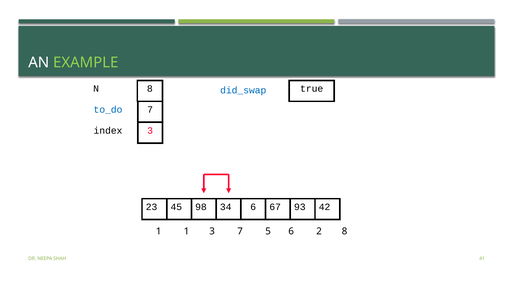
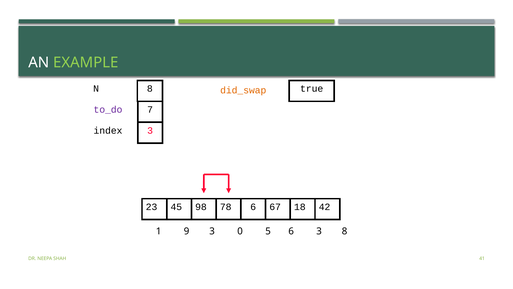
did_swap colour: blue -> orange (243, 90)
to_do colour: blue -> purple (108, 110)
34: 34 -> 78 (226, 207)
93: 93 -> 18 (300, 207)
1 1: 1 -> 9 (187, 231)
3 7: 7 -> 0 (240, 231)
6 2: 2 -> 3 (319, 231)
